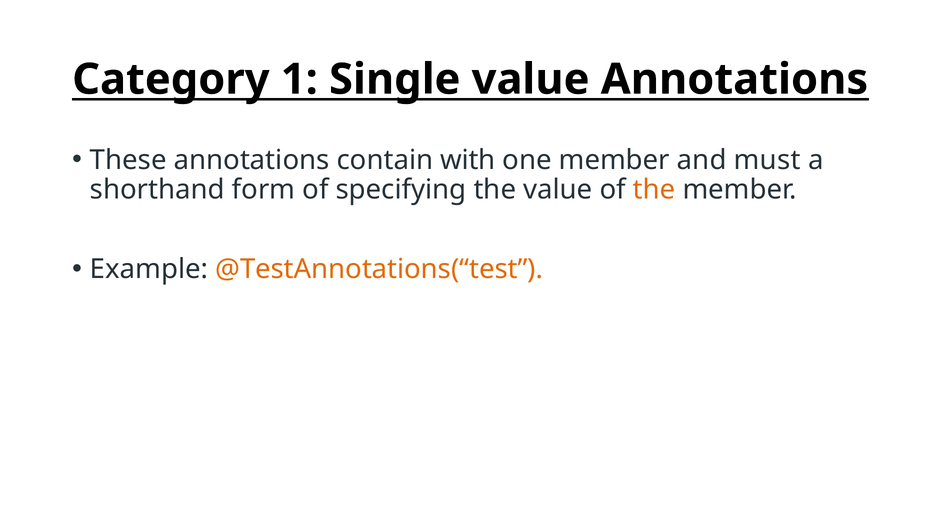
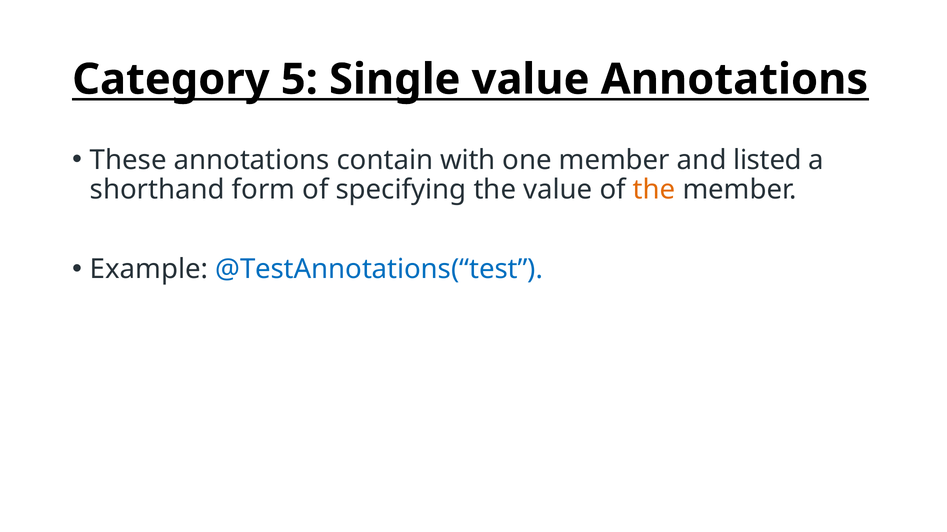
1: 1 -> 5 (299, 80)
must: must -> listed (768, 160)
@TestAnnotations(“test colour: orange -> blue (379, 269)
